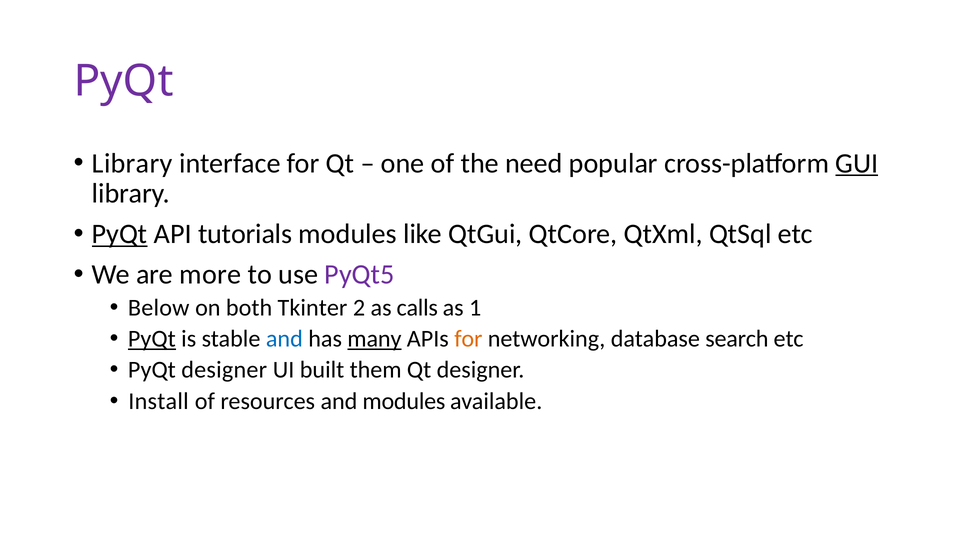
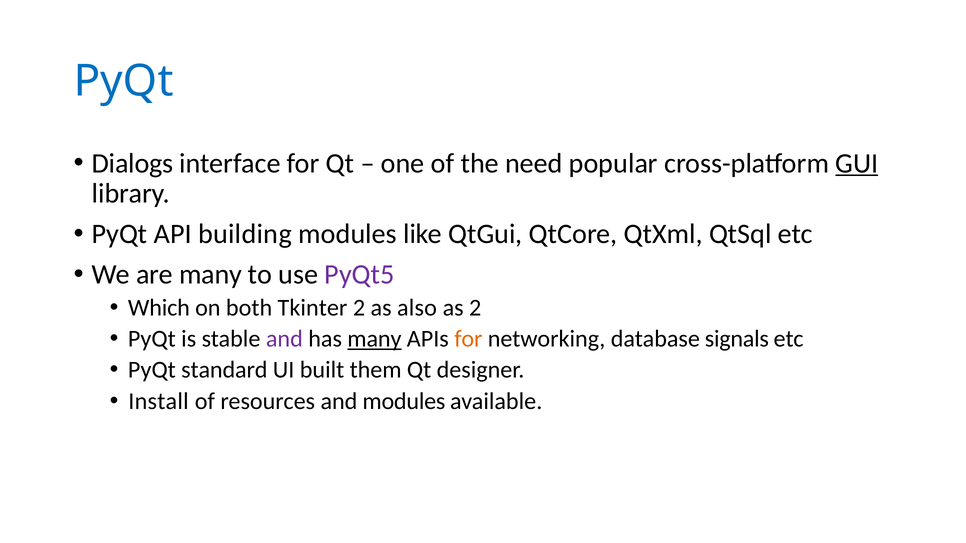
PyQt colour: purple -> blue (124, 81)
Library: Library -> Dialogs (133, 163)
PyQt underline: present -> none (120, 234)
tutorials: tutorials -> building (245, 234)
are more: more -> many (211, 275)
Below: Below -> Which (159, 308)
calls: calls -> also (417, 308)
as 1: 1 -> 2 (475, 308)
PyQt underline: present -> none (152, 339)
and colour: blue -> purple (284, 339)
search: search -> signals (737, 339)
PyQt designer: designer -> standard (224, 370)
